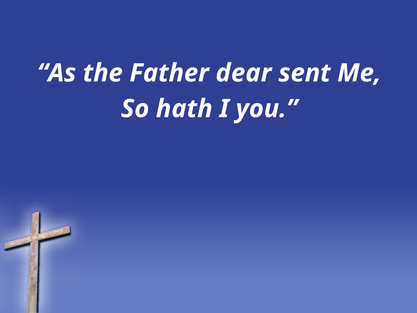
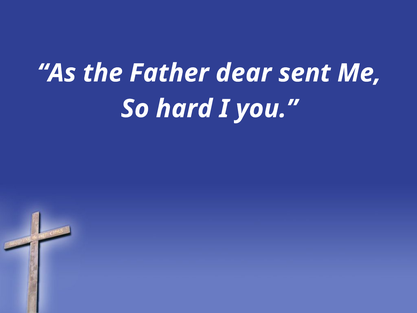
hath: hath -> hard (184, 109)
